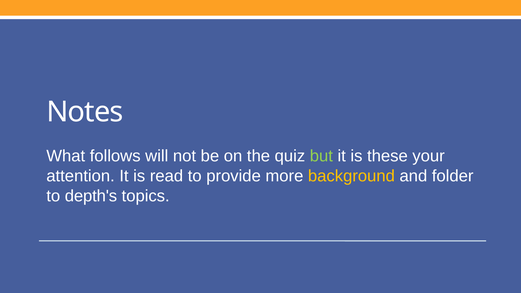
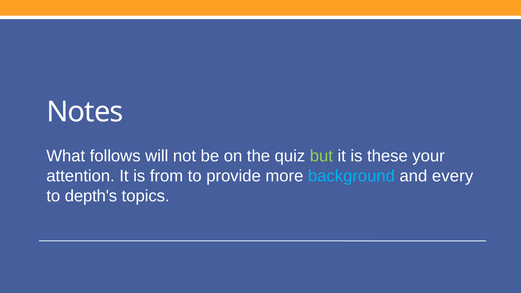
read: read -> from (167, 176)
background colour: yellow -> light blue (351, 176)
folder: folder -> every (453, 176)
